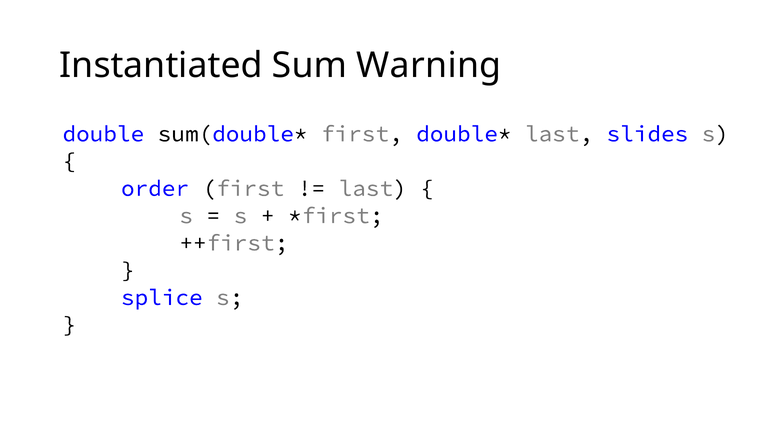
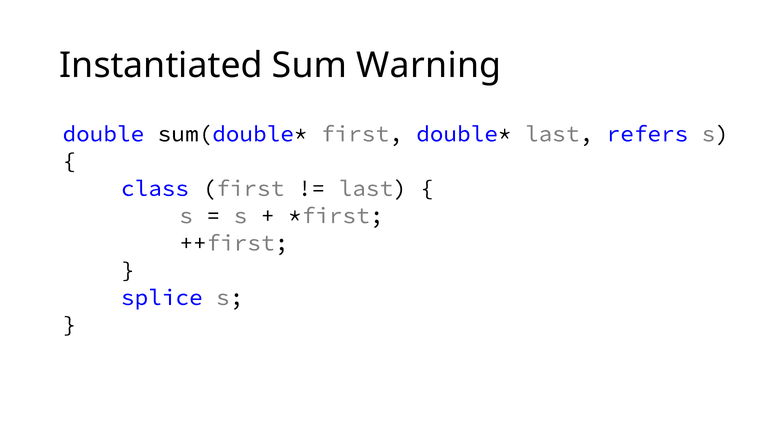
slides: slides -> refers (647, 134)
order: order -> class (155, 188)
